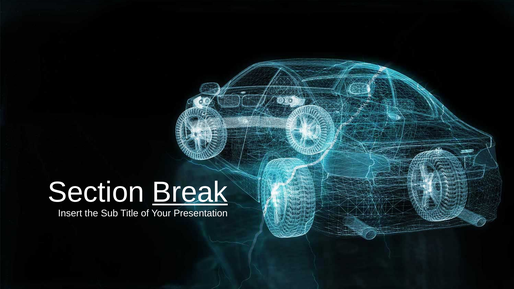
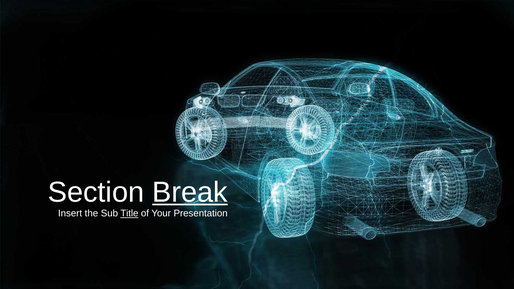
Title underline: none -> present (129, 214)
